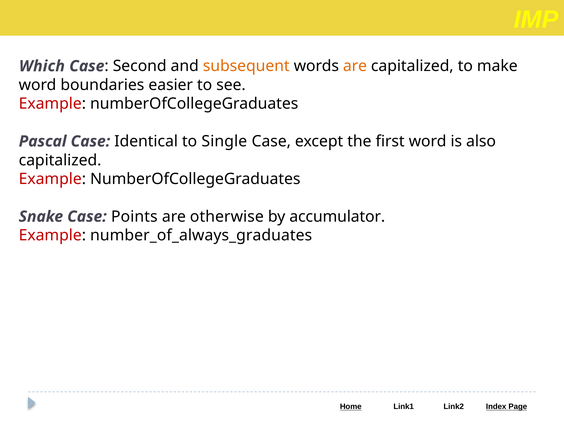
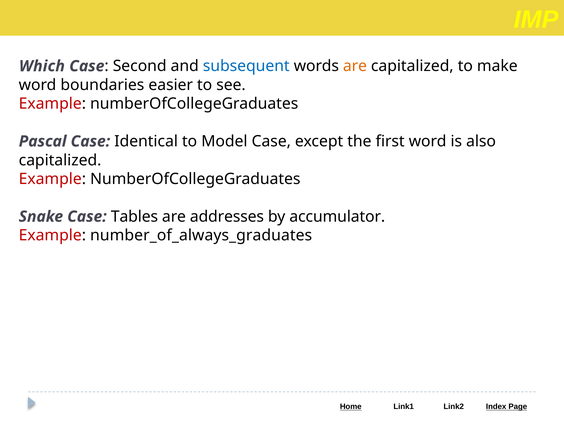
subsequent colour: orange -> blue (246, 66)
Single: Single -> Model (224, 141)
Points: Points -> Tables (134, 217)
otherwise: otherwise -> addresses (227, 217)
